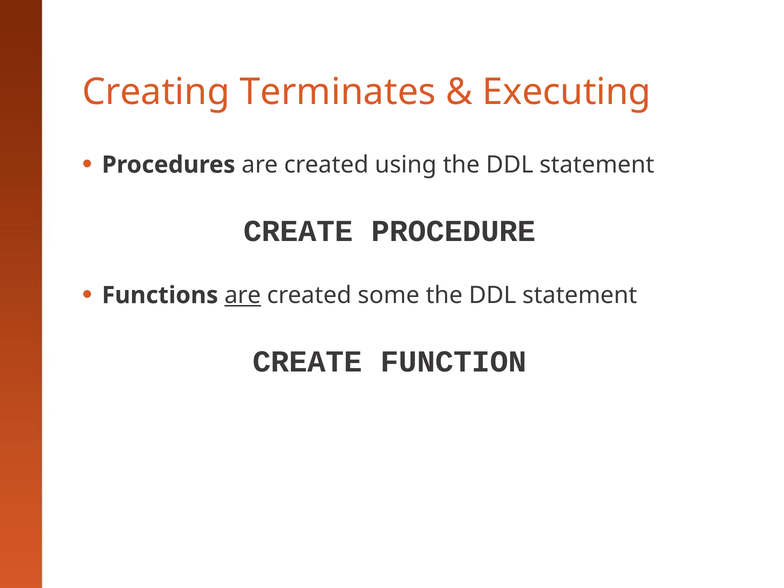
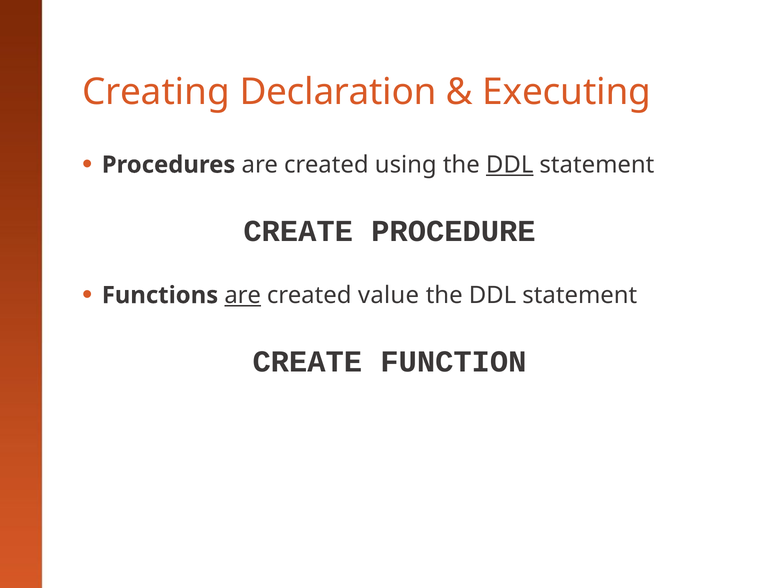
Terminates: Terminates -> Declaration (338, 92)
DDL underline: none -> present (510, 165)
some: some -> value (388, 295)
